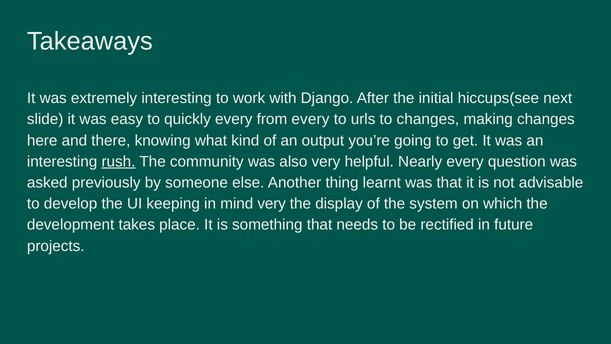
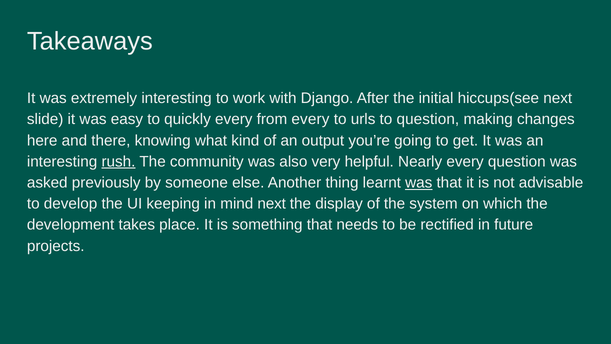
to changes: changes -> question (428, 119)
was underline: none -> present (419, 183)
mind very: very -> next (272, 204)
